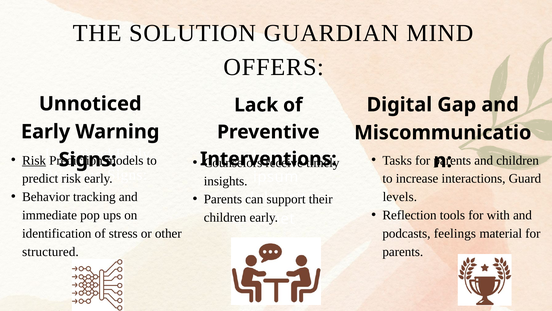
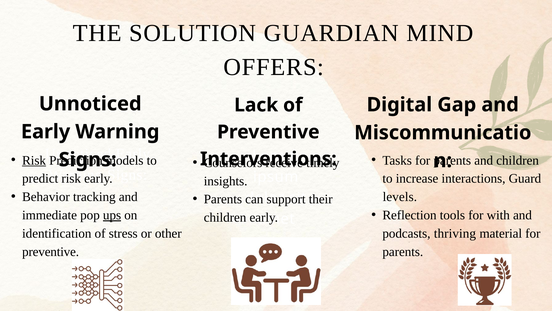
ups underline: none -> present (112, 215)
feelings: feelings -> thriving (455, 233)
structured: structured -> preventive (51, 251)
